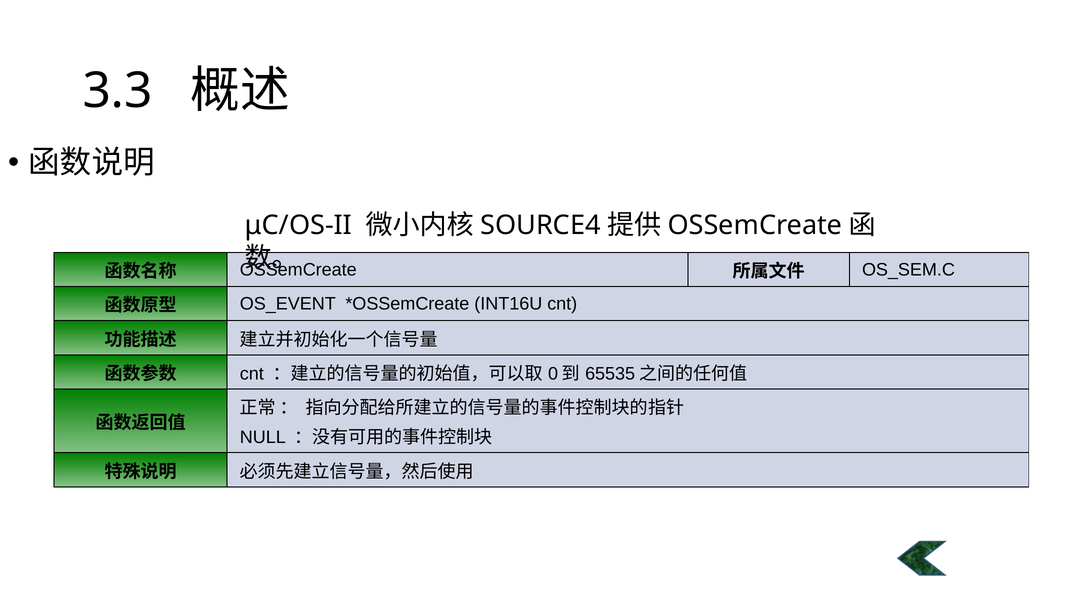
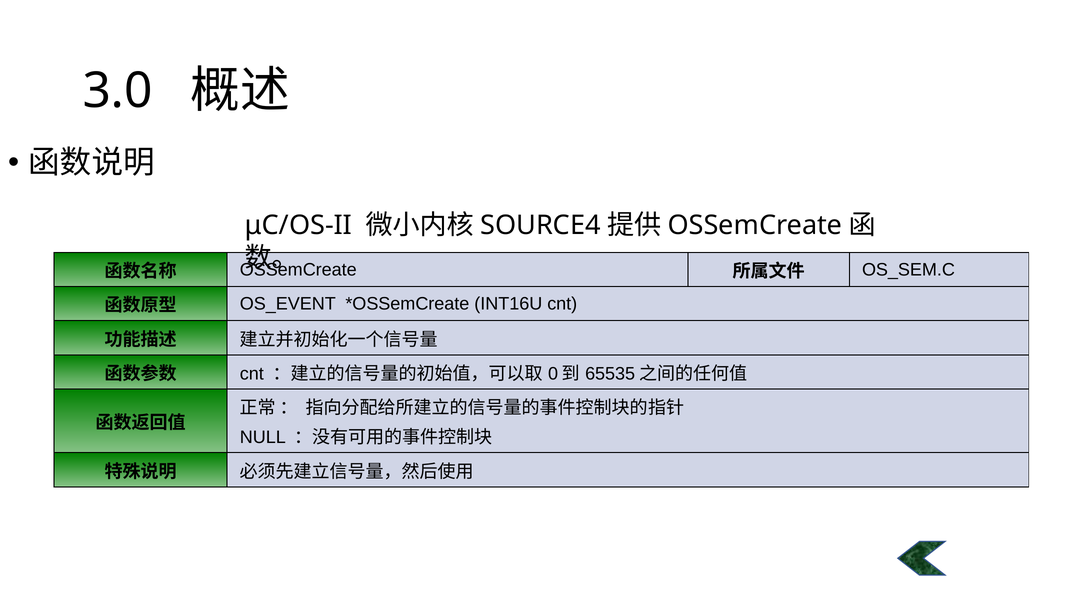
3.3: 3.3 -> 3.0 (118, 91)
